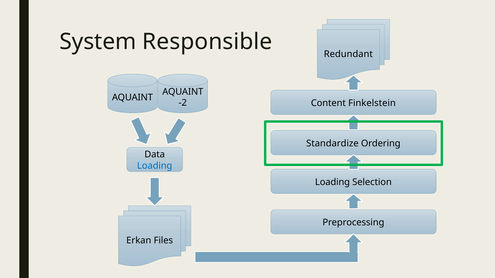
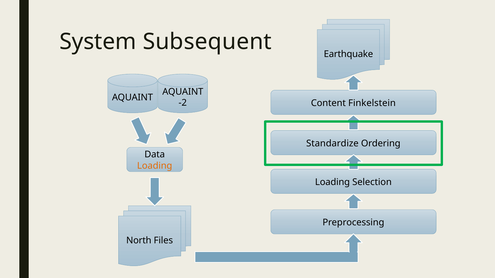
Responsible: Responsible -> Subsequent (207, 42)
Redundant: Redundant -> Earthquake (348, 54)
Loading colour: blue -> orange (155, 166)
Erkan: Erkan -> North (139, 241)
